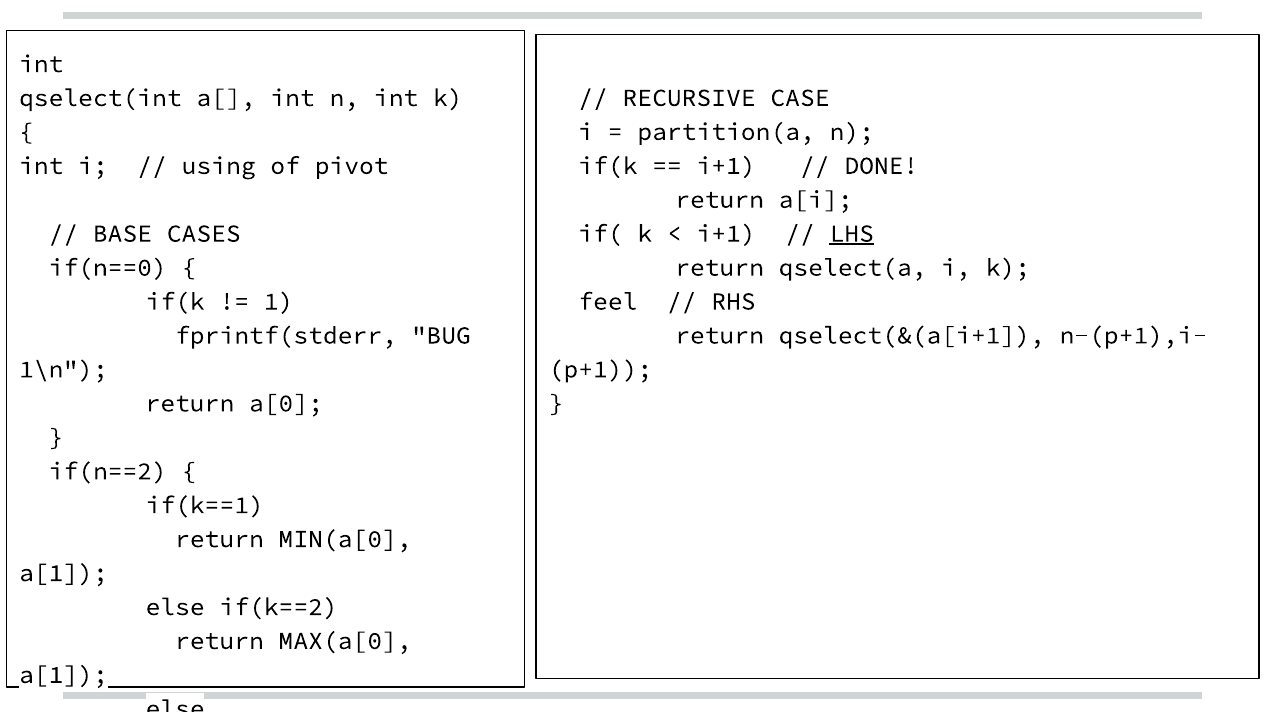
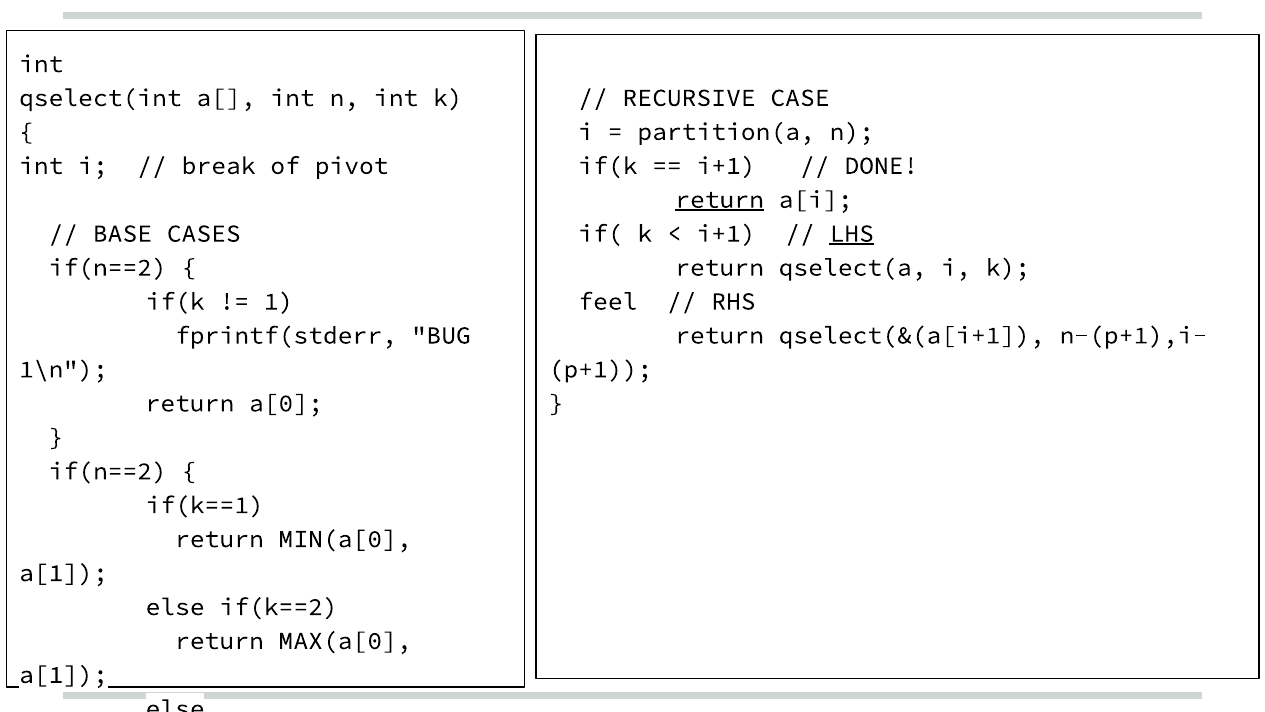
using: using -> break (219, 166)
return underline: none -> present (720, 200)
if(n==0: if(n==0 -> if(n==2 (108, 267)
